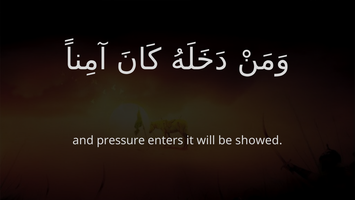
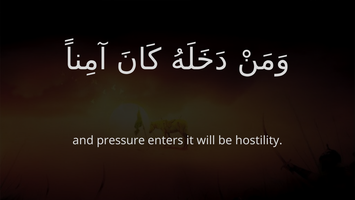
showed: showed -> hostility (259, 140)
